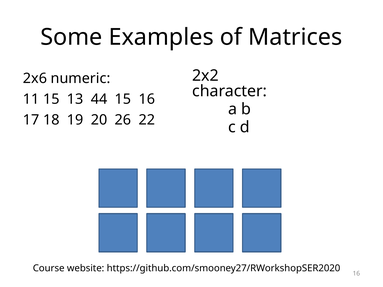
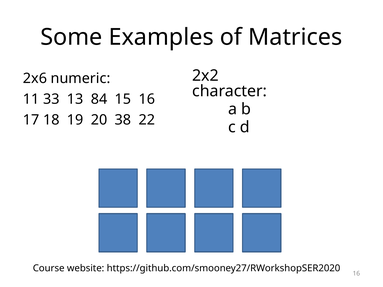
11 15: 15 -> 33 (51, 99)
44: 44 -> 84 (99, 99)
26: 26 -> 38 (123, 120)
